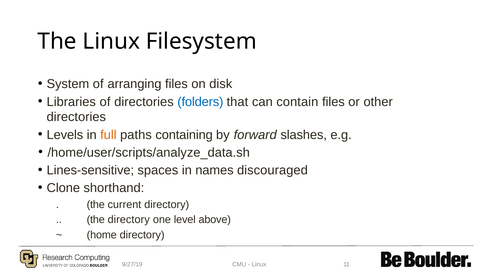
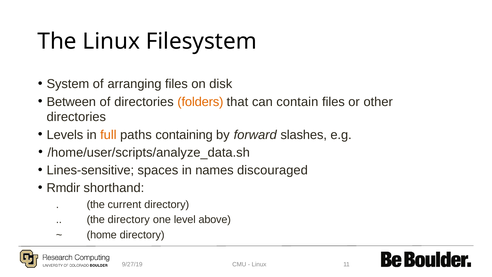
Libraries: Libraries -> Between (71, 102)
folders colour: blue -> orange (200, 102)
Clone: Clone -> Rmdir (63, 188)
